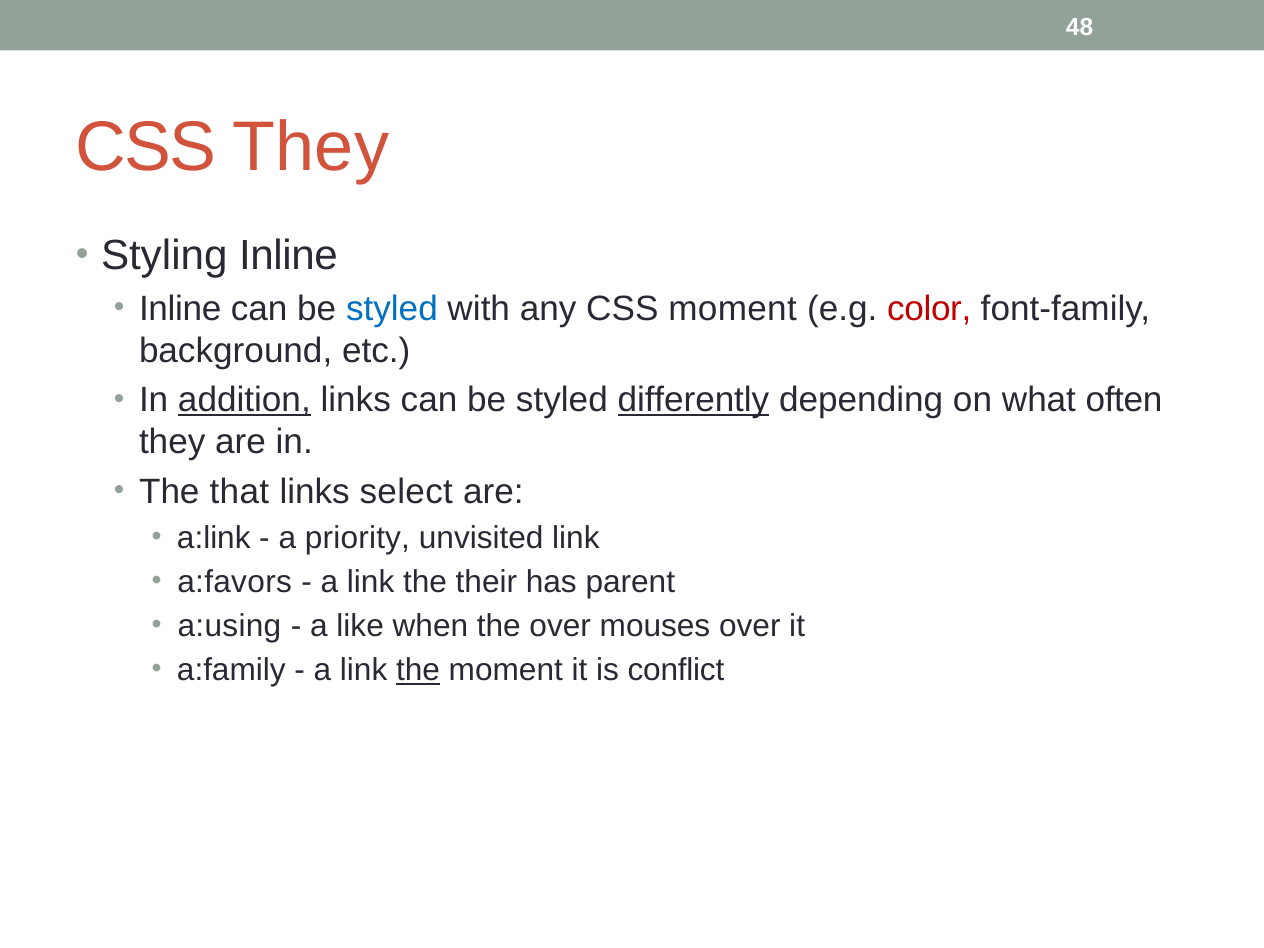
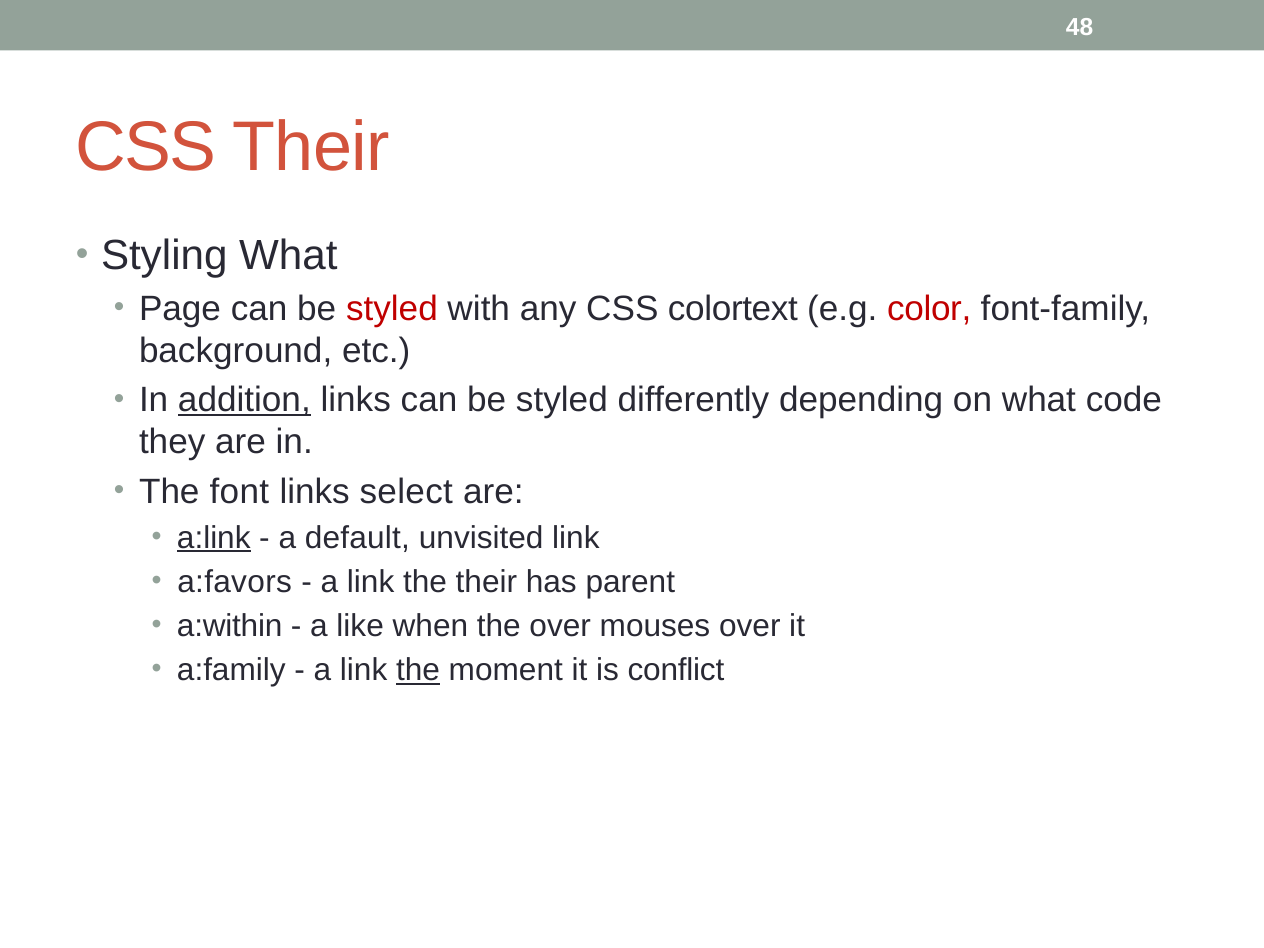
CSS They: They -> Their (311, 147)
Styling Inline: Inline -> What (288, 256)
Inline: Inline -> Page (180, 309)
styled colour: blue -> red (392, 309)
CSS moment: moment -> colortext (733, 309)
differently underline: present -> none (693, 400)
often: often -> code (1124, 400)
that: that -> font (239, 492)
a:link underline: none -> present (214, 538)
priority: priority -> default (357, 538)
a:using: a:using -> a:within (230, 626)
